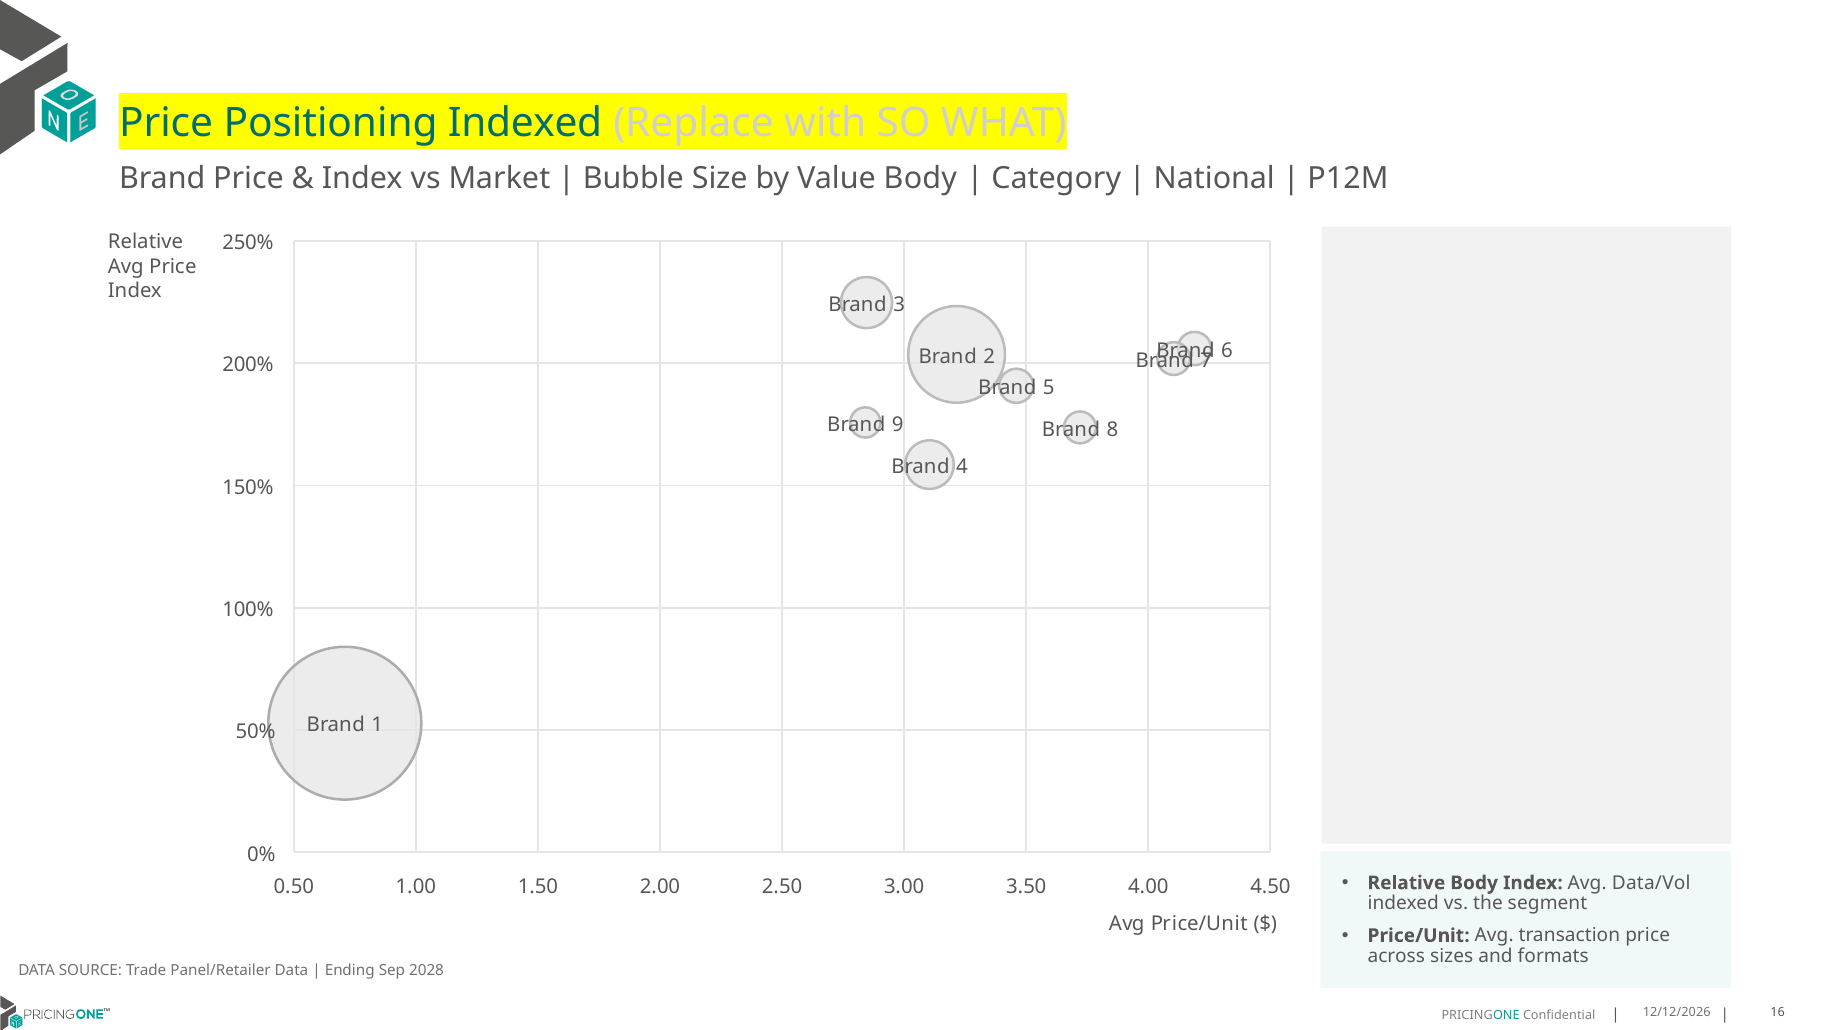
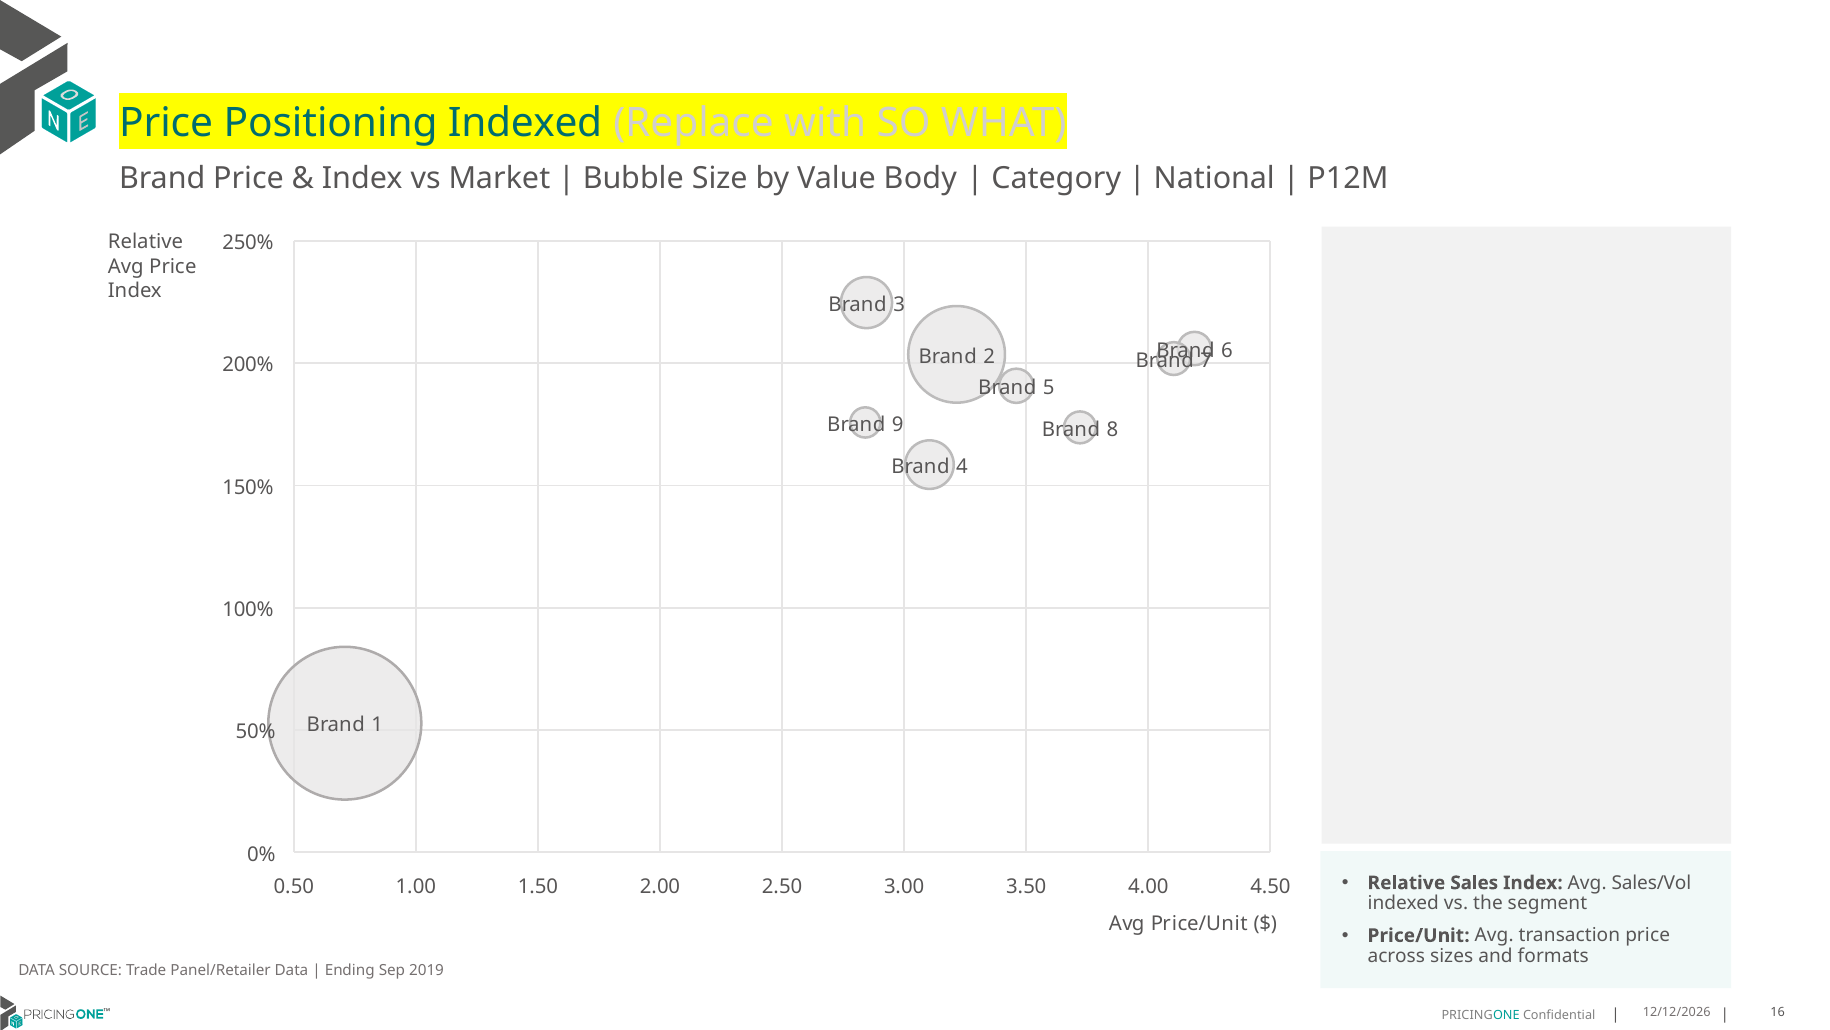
Relative Body: Body -> Sales (1474, 882)
Data/Vol: Data/Vol -> Sales/Vol (1651, 882)
2028: 2028 -> 2019 (427, 970)
